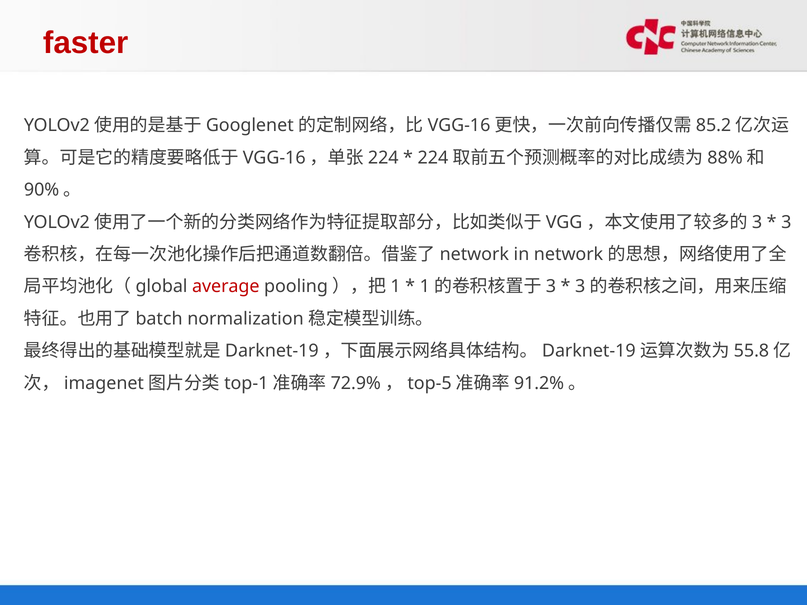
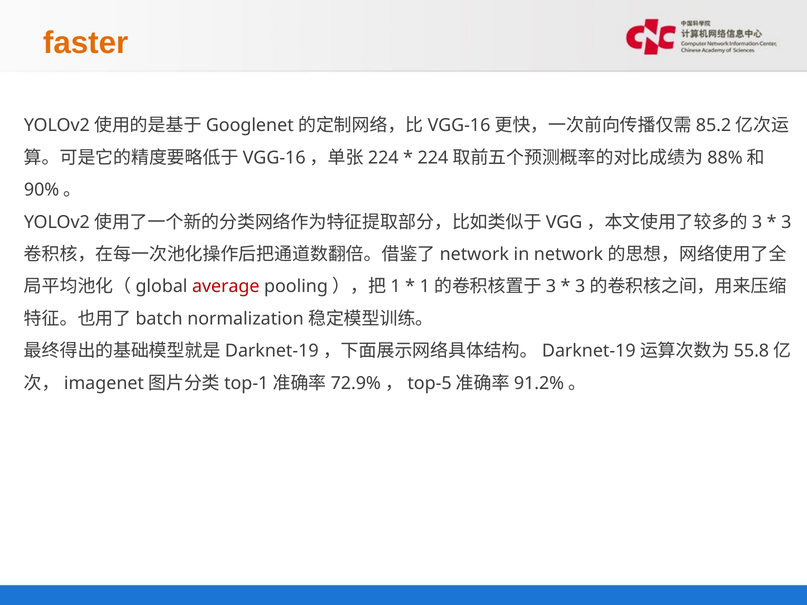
faster colour: red -> orange (86, 43)
